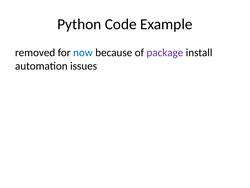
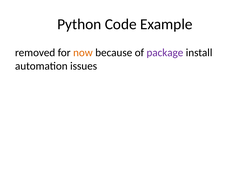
now colour: blue -> orange (83, 52)
